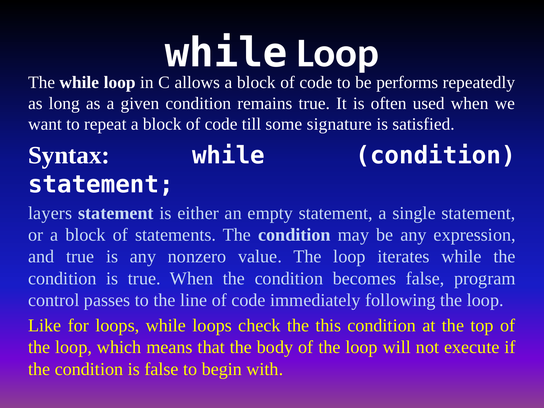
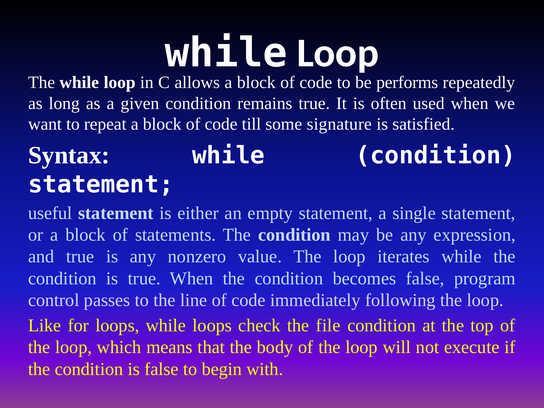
layers: layers -> useful (50, 213)
this: this -> file (328, 326)
